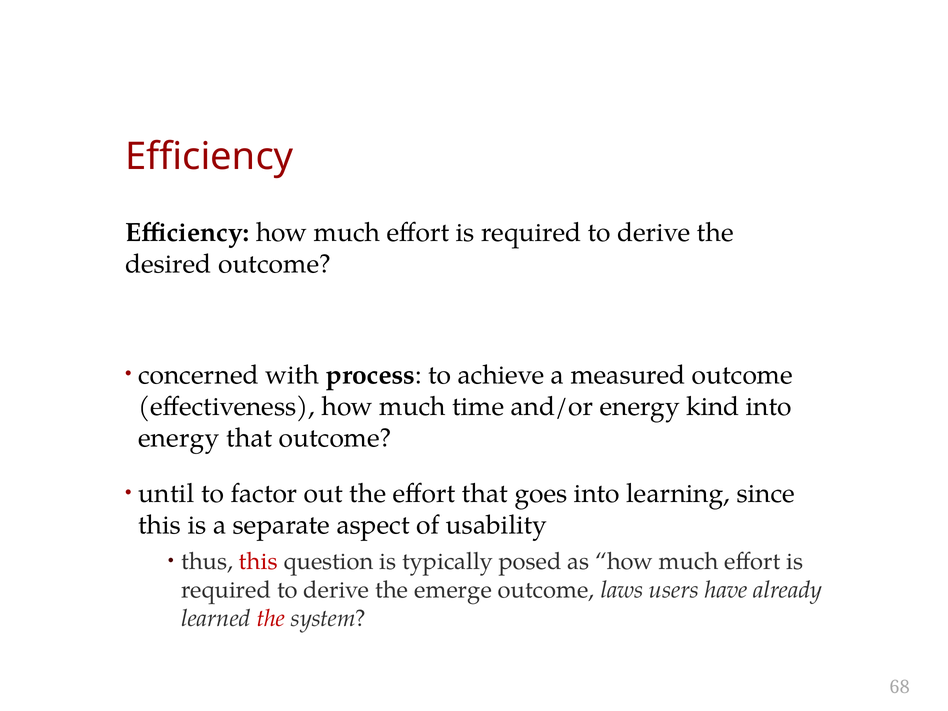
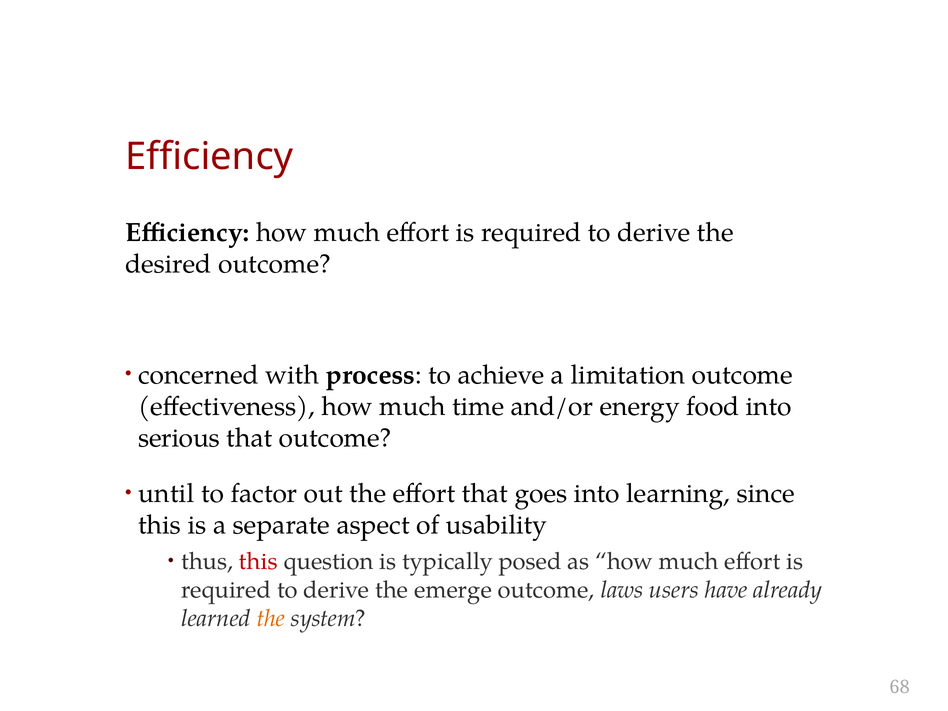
measured: measured -> limitation (628, 375)
kind: kind -> food (713, 406)
energy: energy -> serious (179, 438)
the colour: red -> orange (271, 618)
